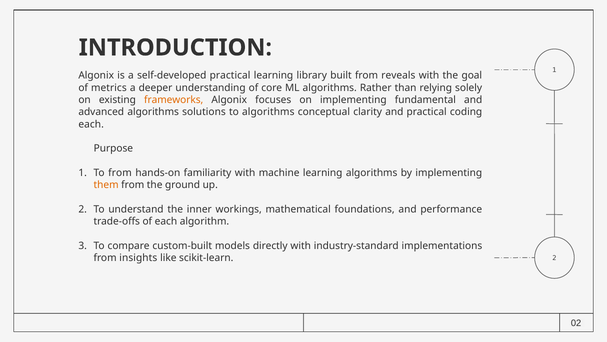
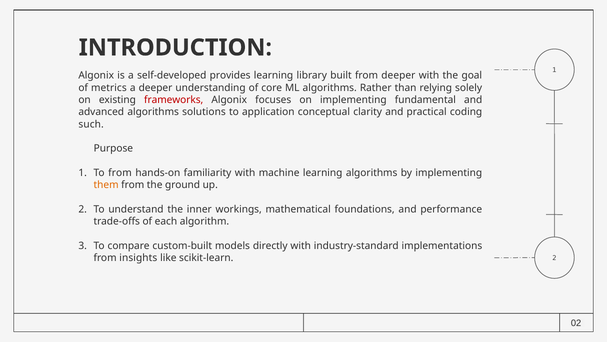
self-developed practical: practical -> provides (230, 75)
from reveals: reveals -> deeper (398, 75)
frameworks colour: orange -> red (174, 100)
to algorithms: algorithms -> application (268, 112)
each: each -> such (91, 124)
